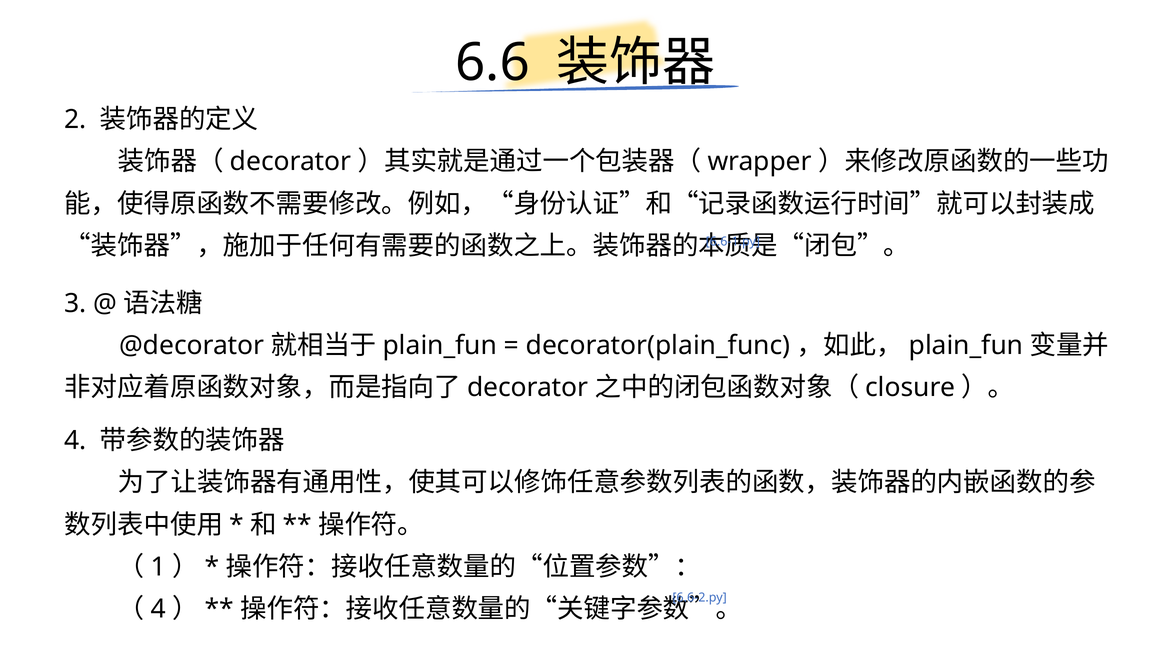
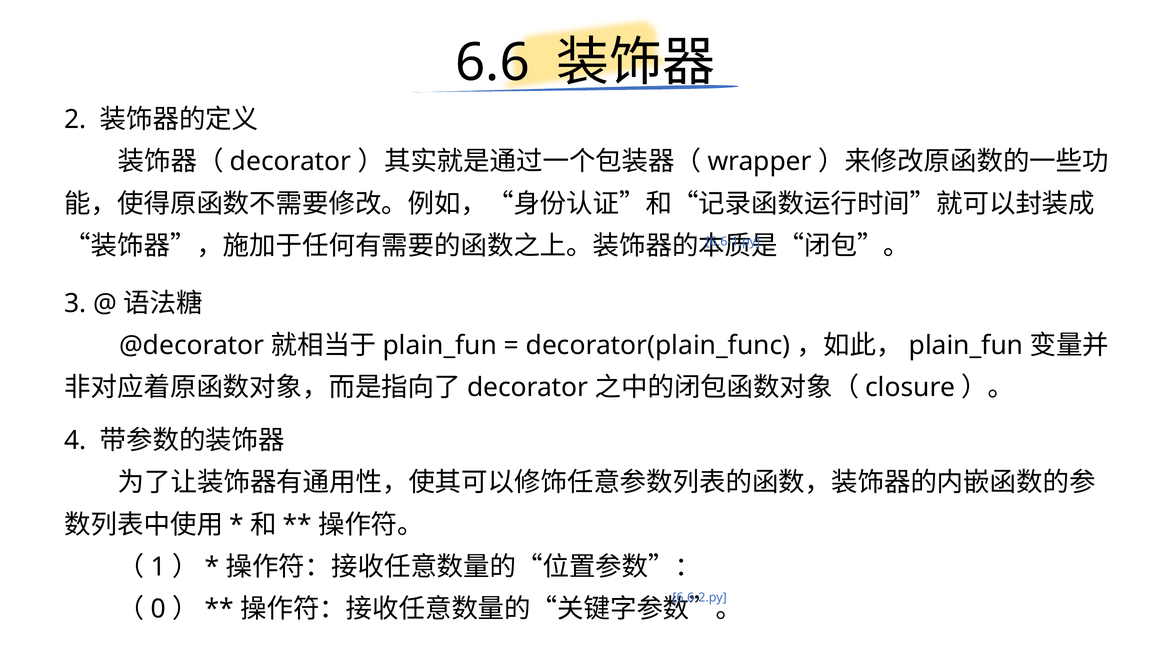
4: 4 -> 0 (158, 609)
